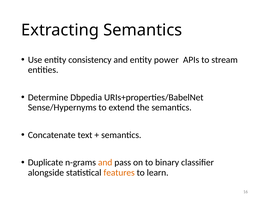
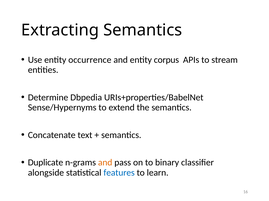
consistency: consistency -> occurrence (90, 60)
power: power -> corpus (166, 60)
features colour: orange -> blue (119, 173)
